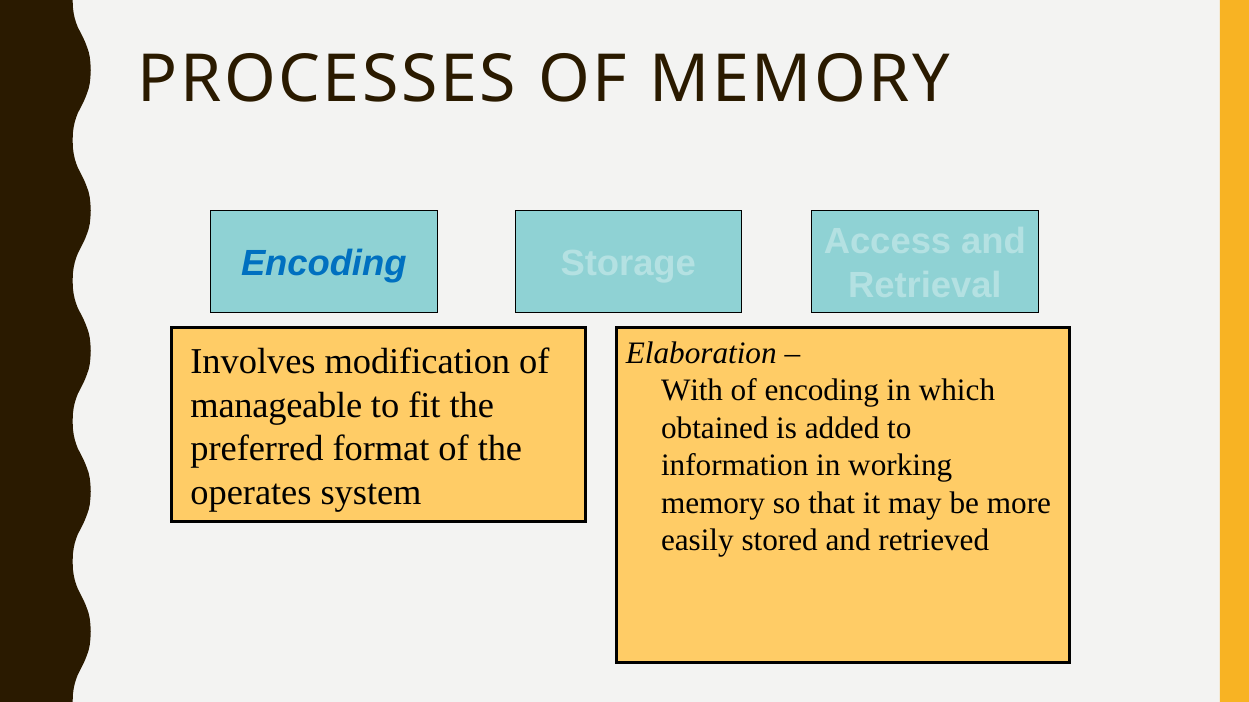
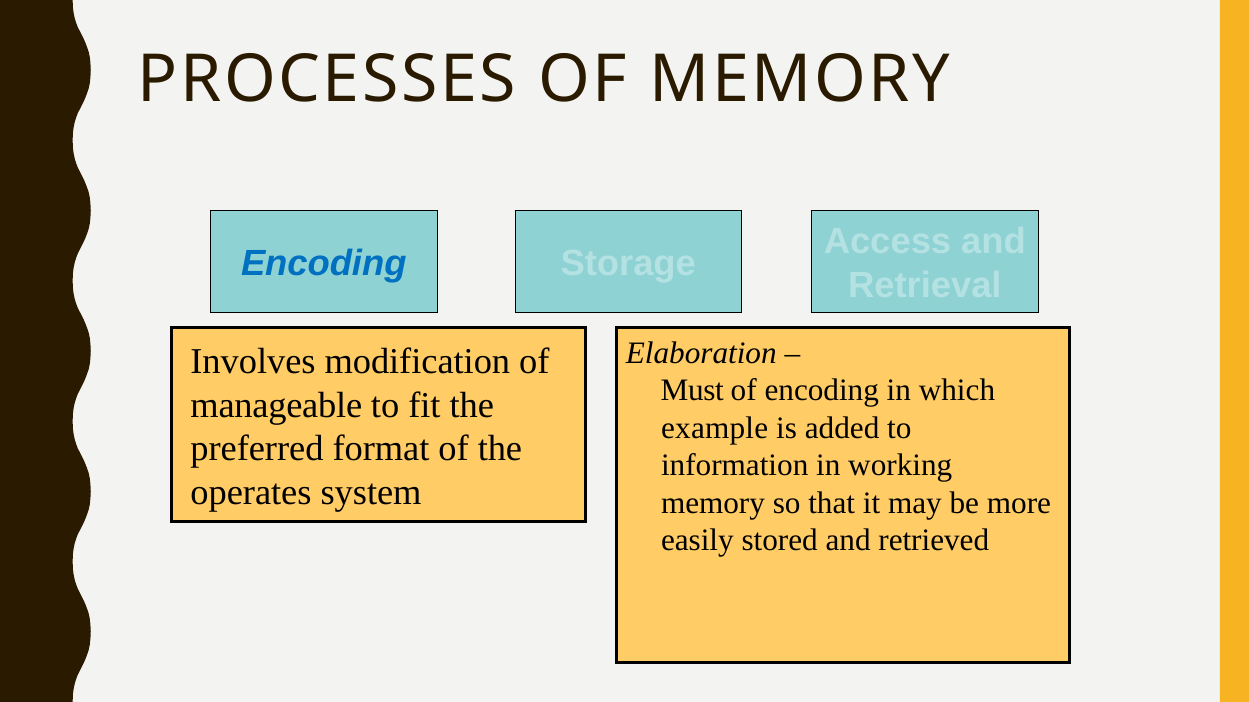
With: With -> Must (692, 391)
obtained: obtained -> example (715, 428)
